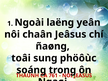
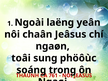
ñaøng: ñaøng -> ngaøn (53, 46)
